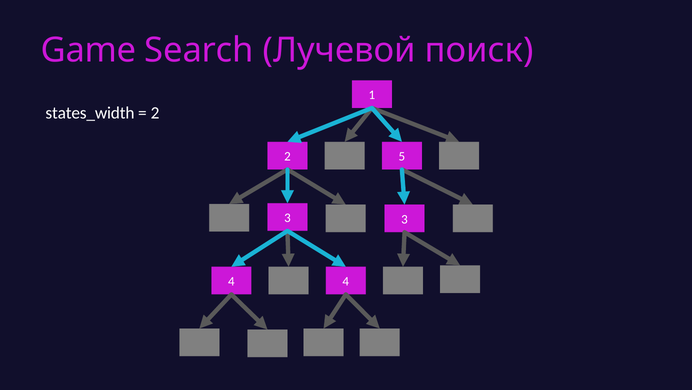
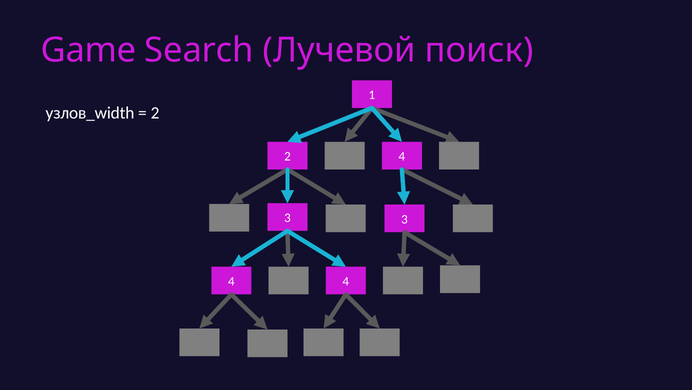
states_width: states_width -> узлов_width (90, 113)
2 5: 5 -> 4 (402, 156)
